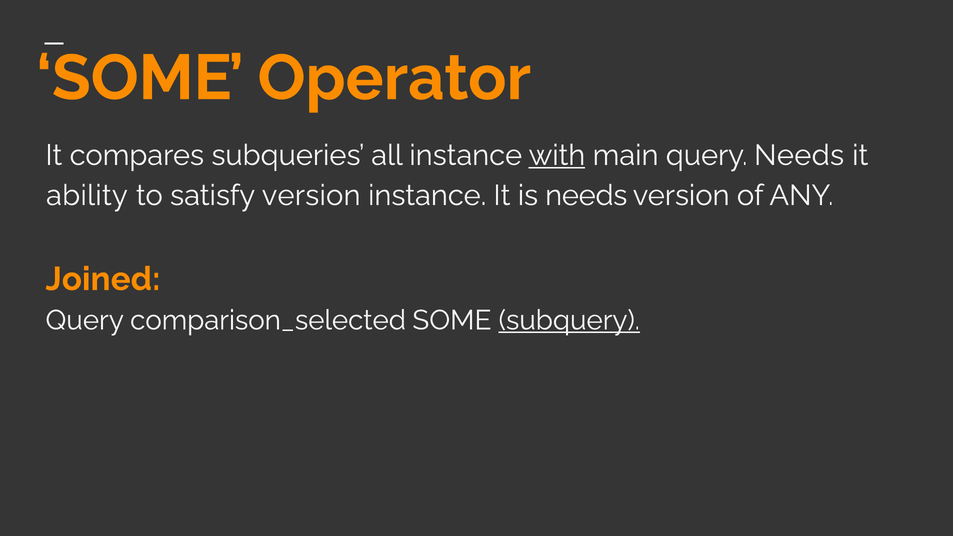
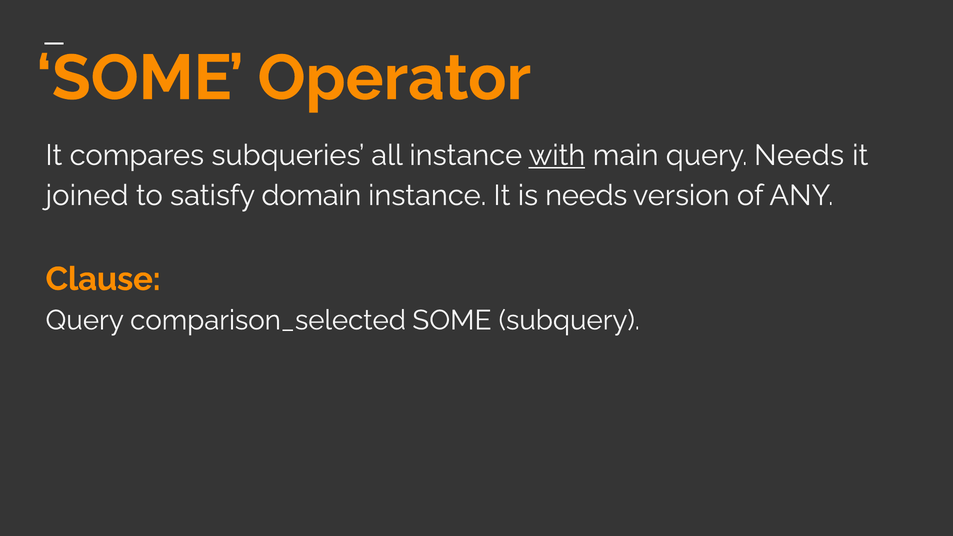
ability: ability -> joined (87, 195)
satisfy version: version -> domain (311, 195)
Joined: Joined -> Clause (103, 279)
subquery underline: present -> none (569, 320)
